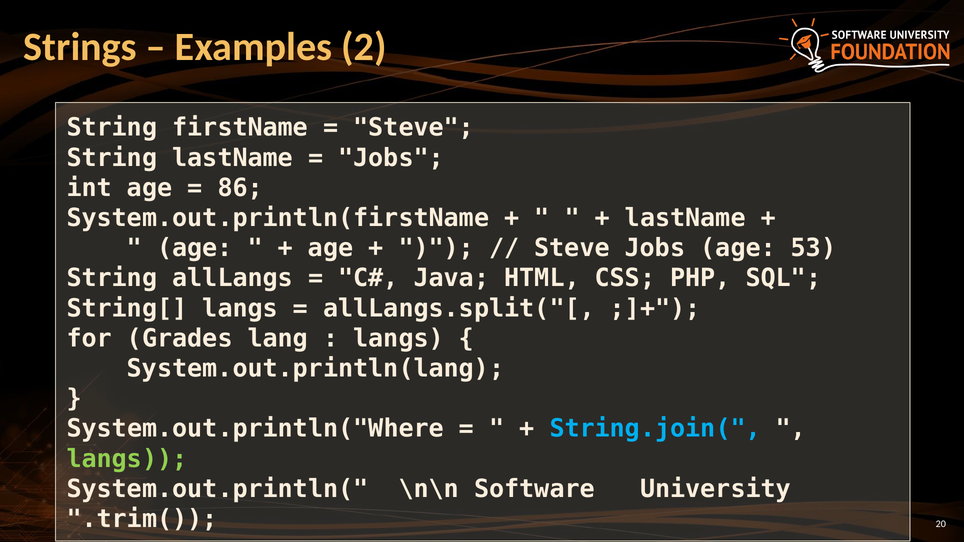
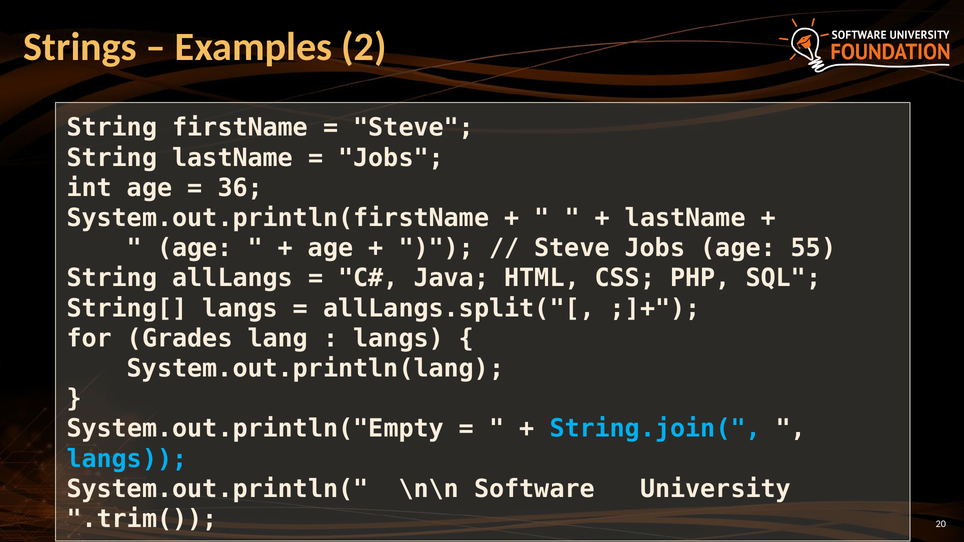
86: 86 -> 36 (240, 188)
53: 53 -> 55 (813, 248)
System.out.println("Where: System.out.println("Where -> System.out.println("Empty (255, 429)
langs colour: light green -> light blue (127, 459)
